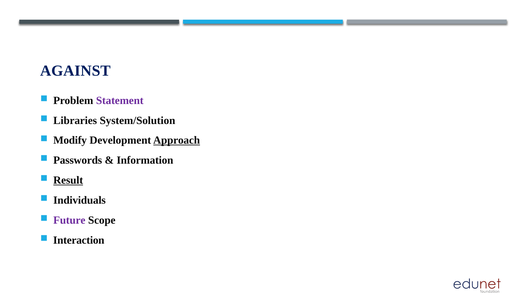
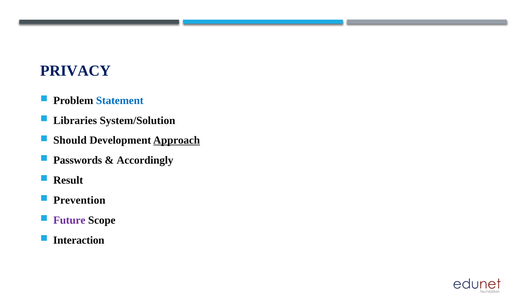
AGAINST: AGAINST -> PRIVACY (75, 71)
Statement colour: purple -> blue (120, 100)
Modify: Modify -> Should (70, 140)
Information: Information -> Accordingly (145, 160)
Result underline: present -> none (68, 180)
Individuals: Individuals -> Prevention (79, 200)
